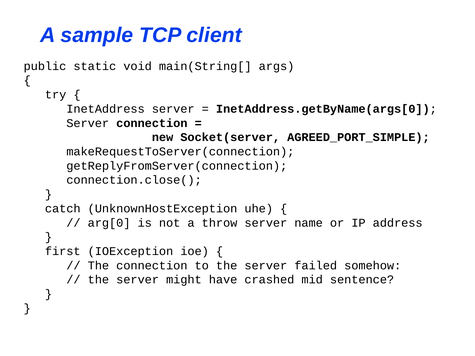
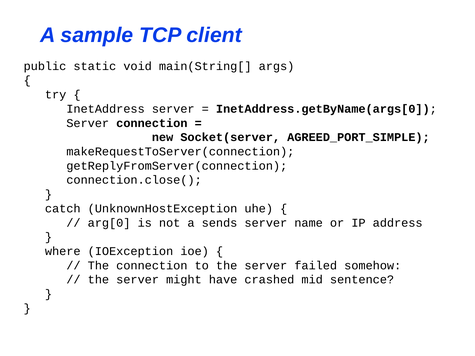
throw: throw -> sends (220, 223)
first: first -> where (63, 251)
